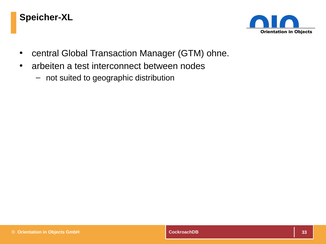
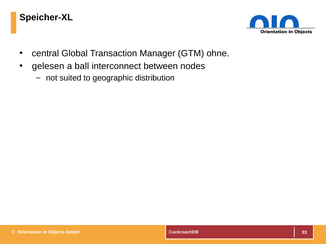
arbeiten: arbeiten -> gelesen (48, 66)
test: test -> ball (82, 66)
